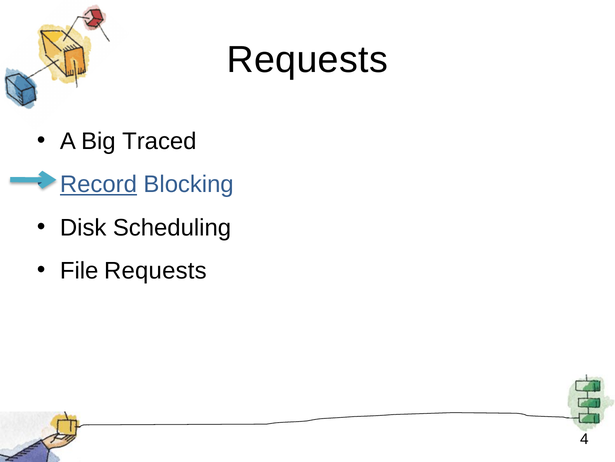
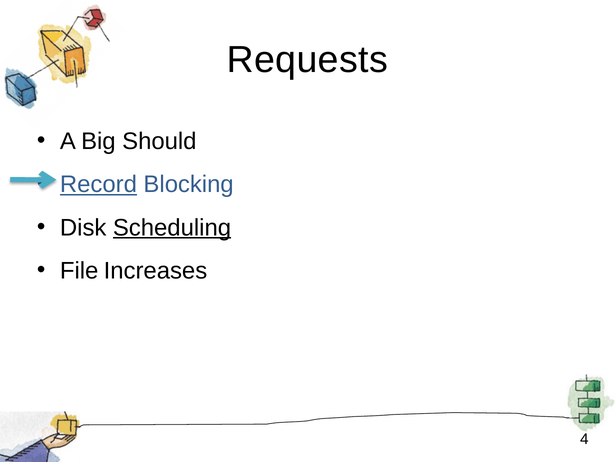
Traced: Traced -> Should (159, 141)
Scheduling underline: none -> present (172, 227)
File Requests: Requests -> Increases (155, 270)
